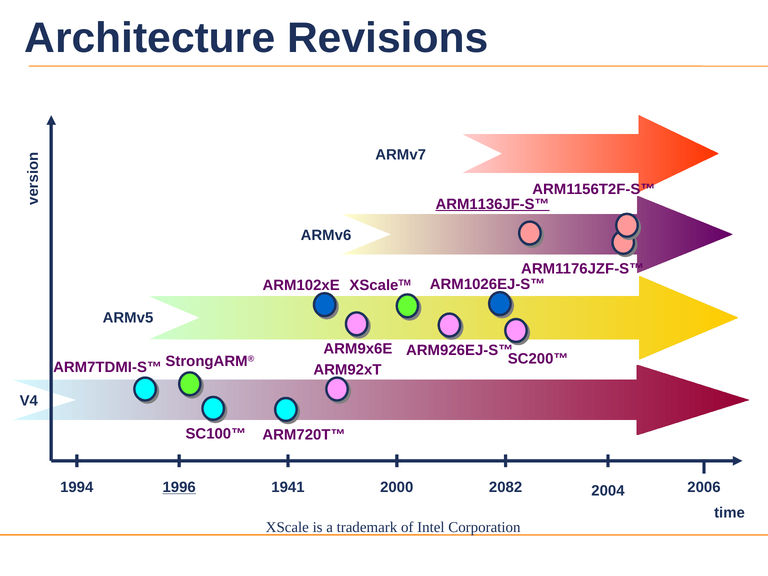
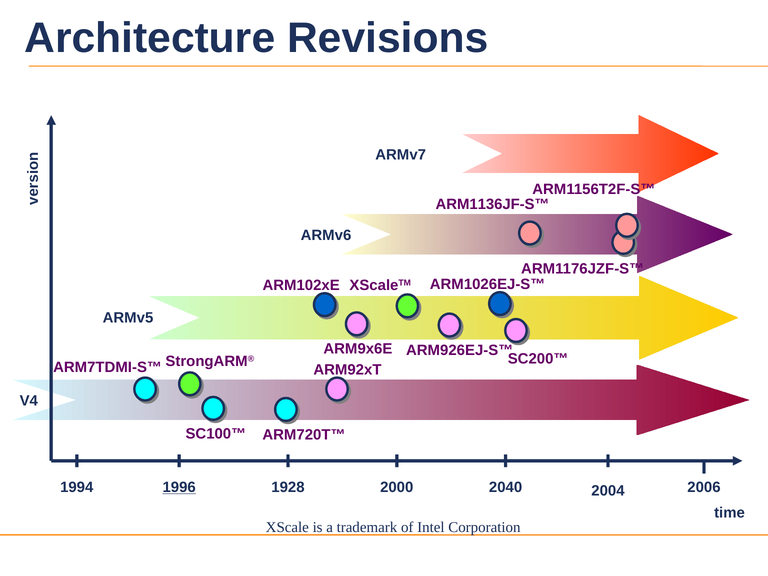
ARM1136JF-S™ underline: present -> none (493, 204)
1941: 1941 -> 1928 (288, 487)
2082: 2082 -> 2040 (506, 487)
